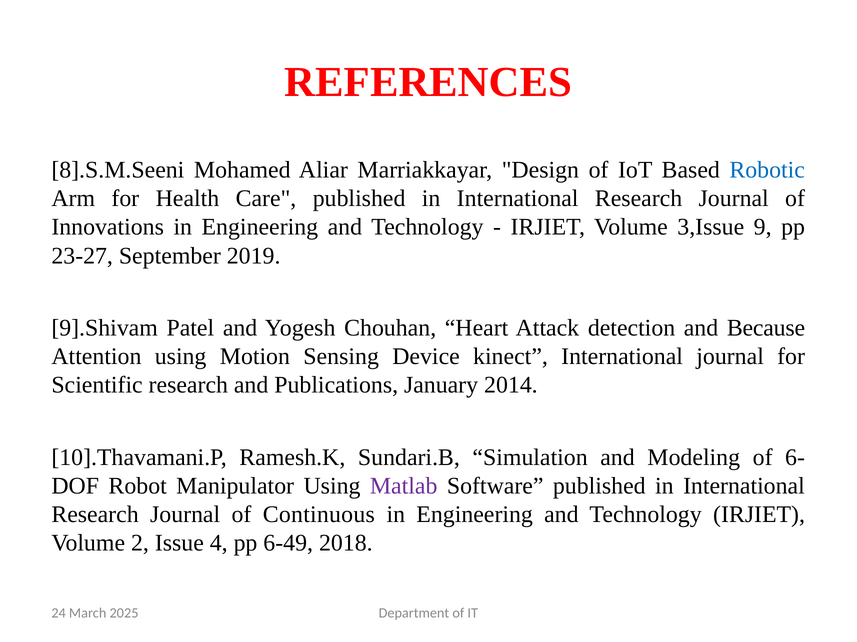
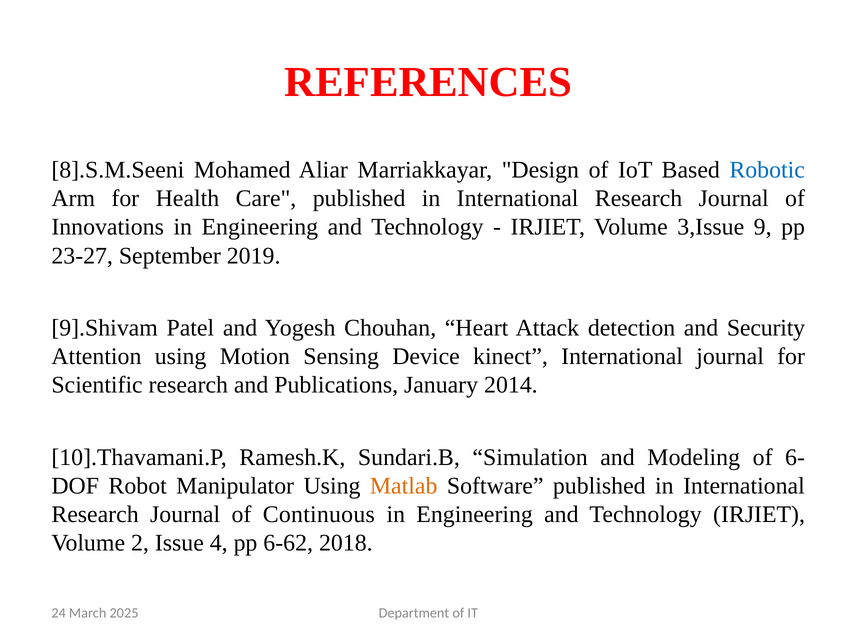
Because: Because -> Security (766, 328)
Matlab colour: purple -> orange (404, 486)
6-49: 6-49 -> 6-62 (288, 544)
